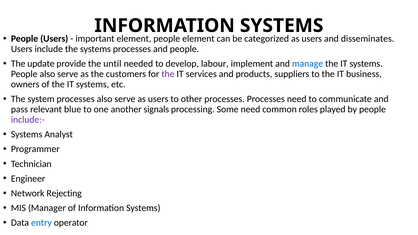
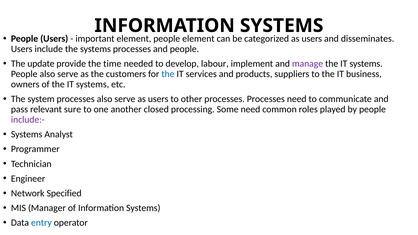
until: until -> time (112, 64)
manage colour: blue -> purple (308, 64)
the colour: purple -> blue (168, 74)
blue: blue -> sure (73, 109)
signals: signals -> closed (156, 109)
Rejecting: Rejecting -> Specified (64, 193)
